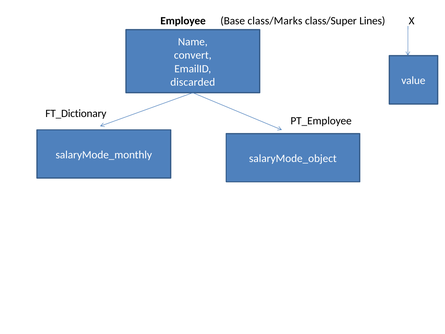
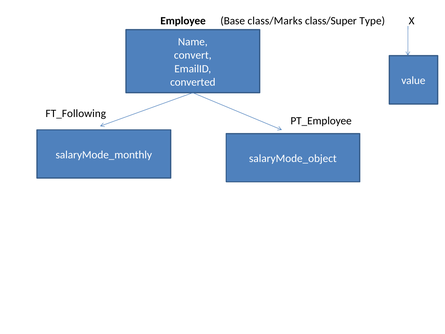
Lines: Lines -> Type (372, 21)
discarded: discarded -> converted (193, 82)
FT_Dictionary: FT_Dictionary -> FT_Following (76, 113)
